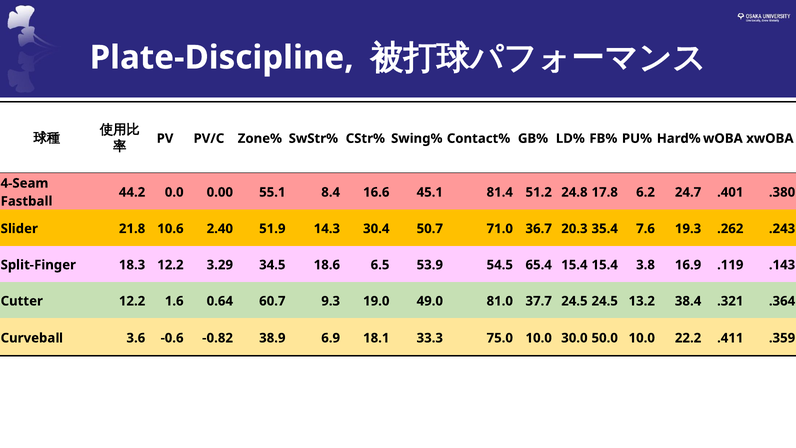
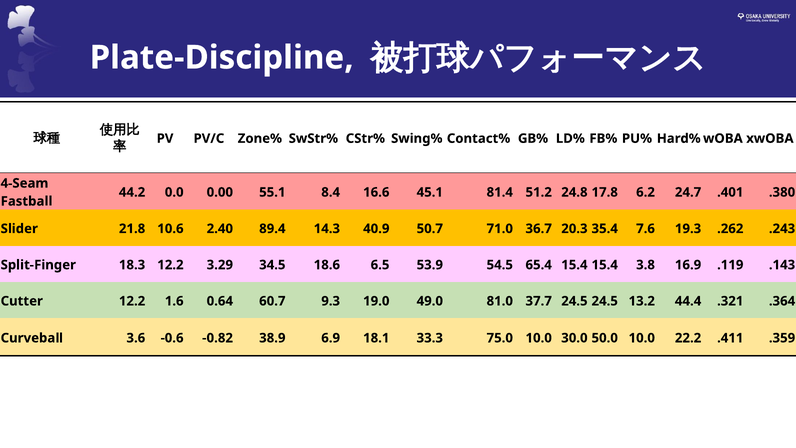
51.9: 51.9 -> 89.4 (272, 229)
30.4: 30.4 -> 40.9 (376, 229)
38.4: 38.4 -> 44.4 (688, 301)
